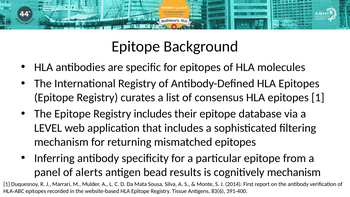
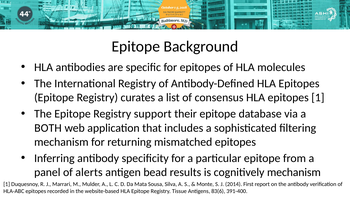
Registry includes: includes -> support (153, 114)
LEVEL: LEVEL -> BOTH (48, 128)
